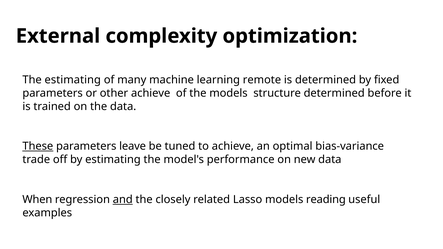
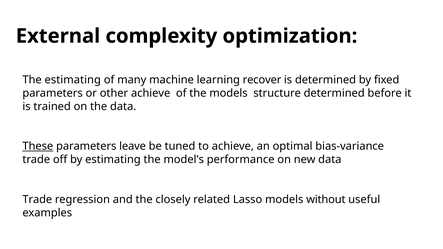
remote: remote -> recover (262, 80)
When: When -> Trade (37, 200)
and underline: present -> none (123, 200)
reading: reading -> without (326, 200)
